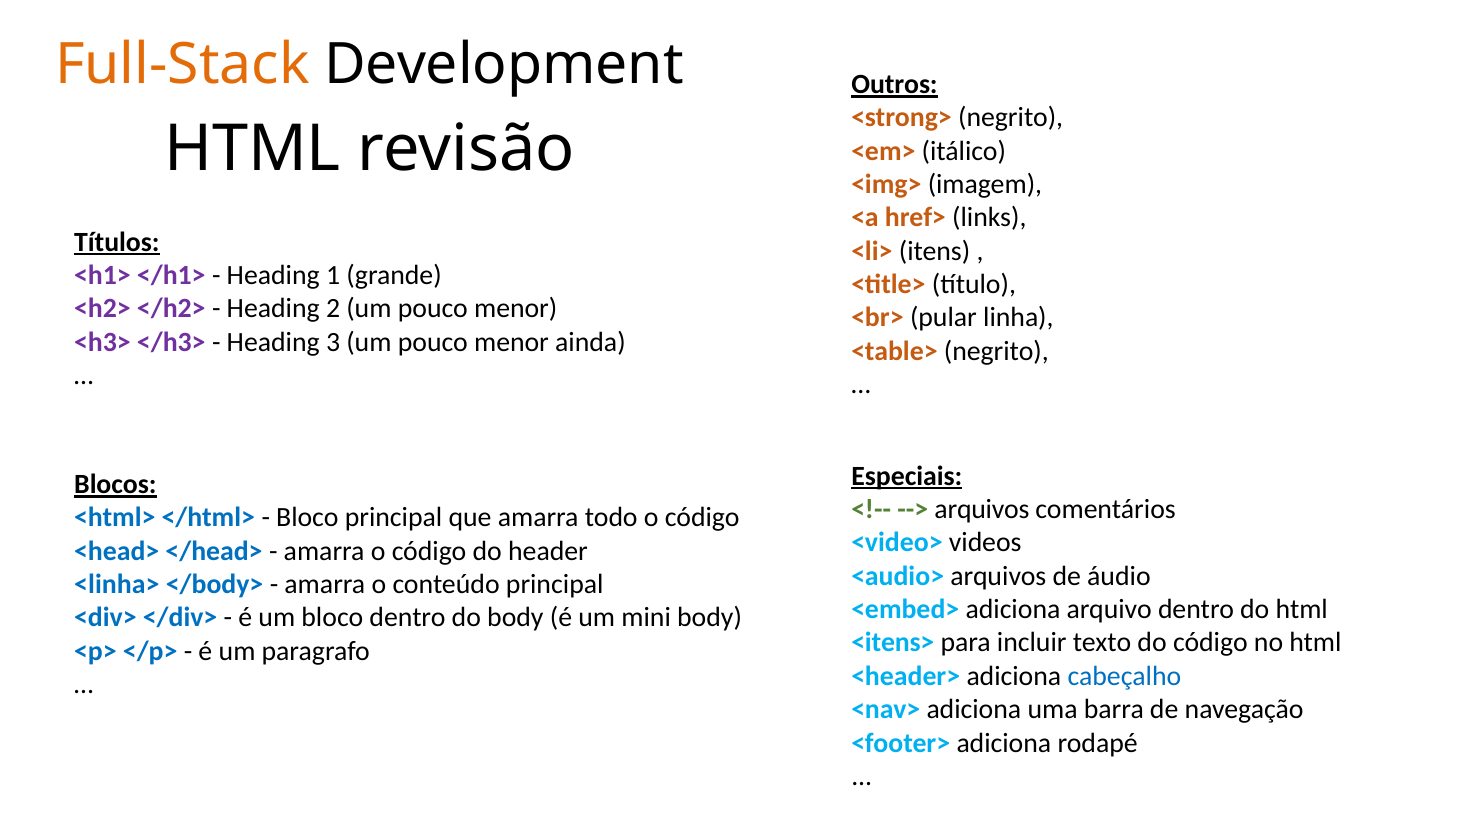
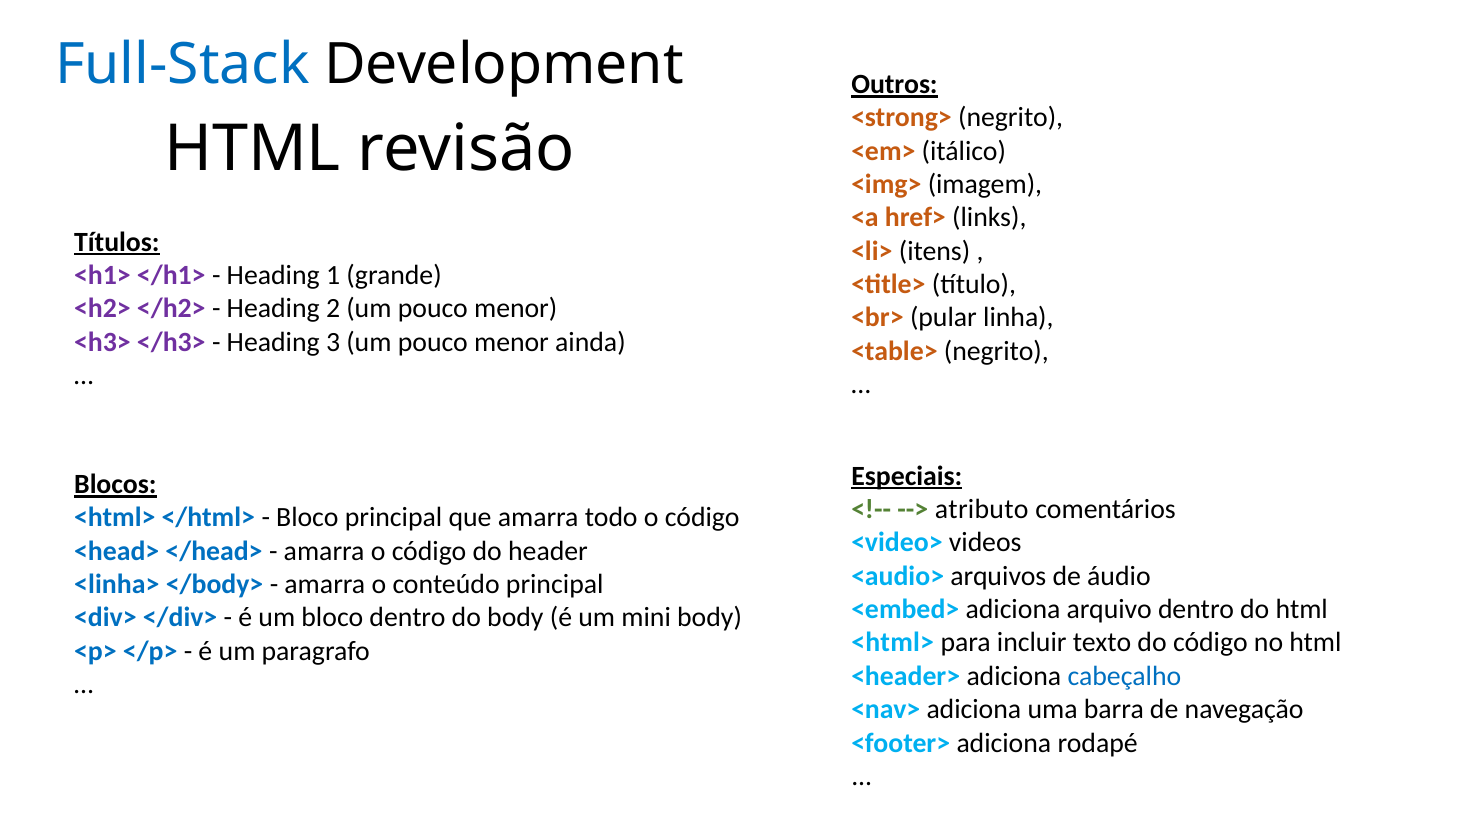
Full-Stack colour: orange -> blue (182, 65)
arquivos: arquivos -> atributo (982, 509)
<itens>: <itens> -> <html> (893, 642)
